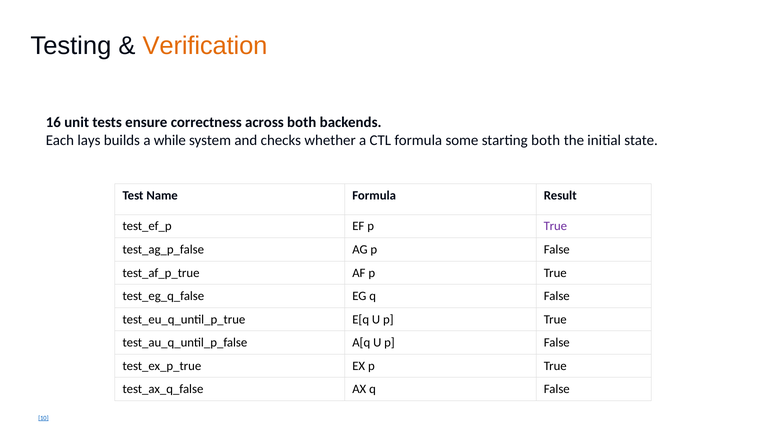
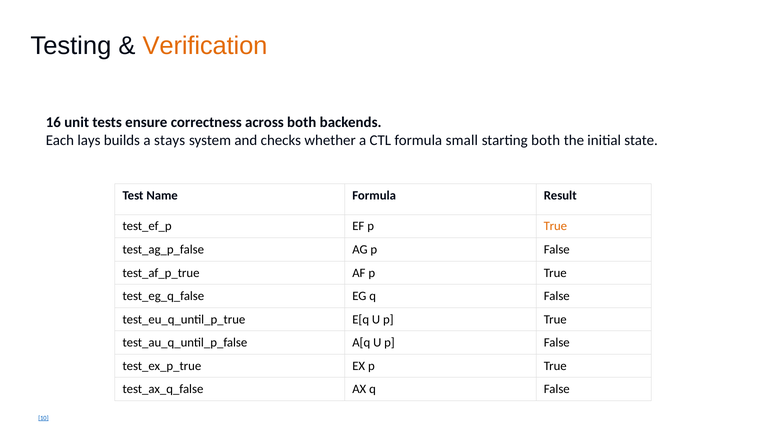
while: while -> stays (170, 140)
some: some -> small (462, 140)
True colour: purple -> orange (555, 226)
